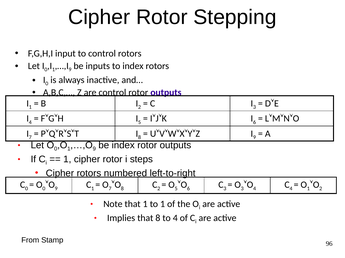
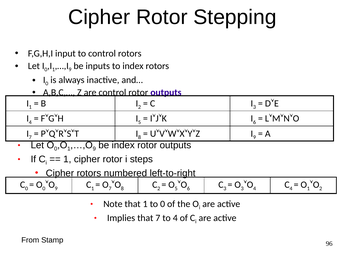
to 1: 1 -> 0 (163, 204)
that 8: 8 -> 7 (158, 218)
